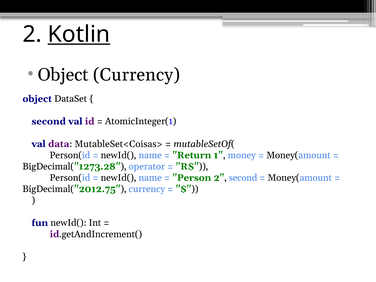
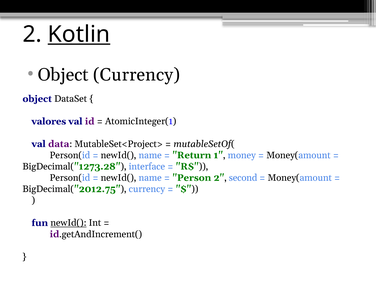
second: second -> valores (49, 121)
MutableSet<Coisas>: MutableSet<Coisas> -> MutableSet<Project> (119, 144)
operator: operator -> interface (147, 166)
newId( underline: none -> present (68, 223)
